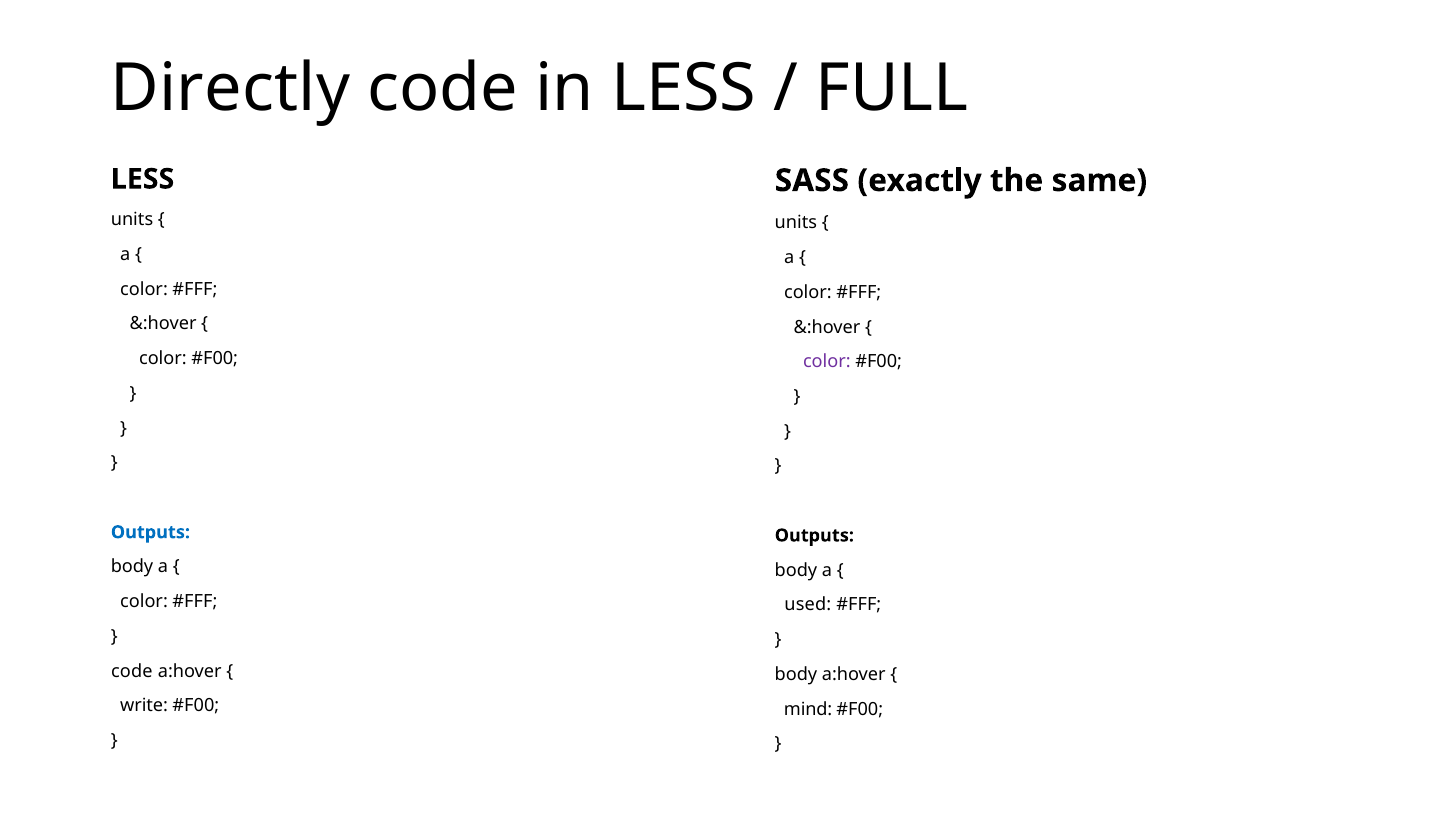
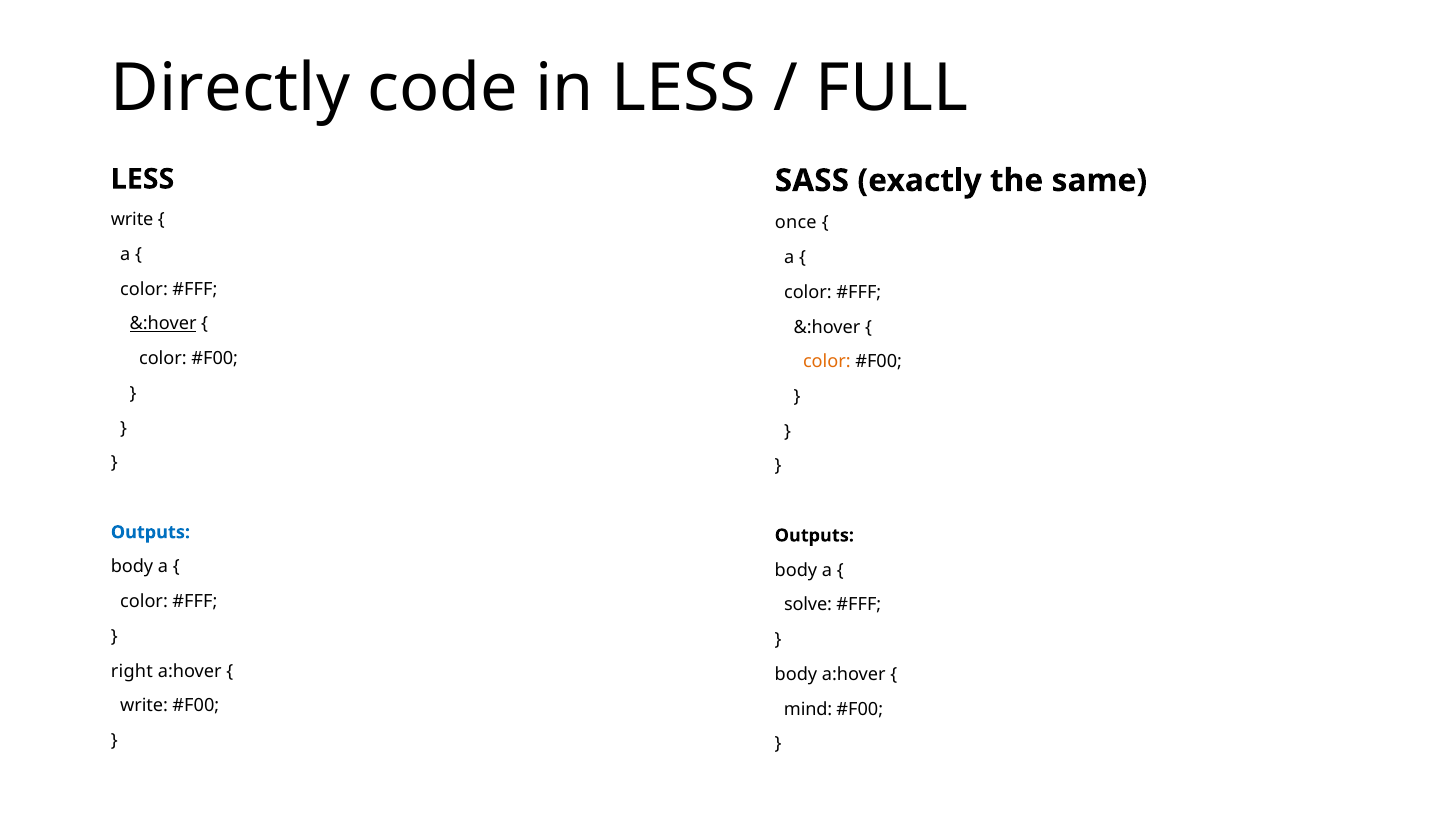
units: units -> write (132, 220)
units: units -> once (796, 223)
&:hover underline: none -> present (163, 324)
color colour: purple -> orange (827, 362)
used: used -> solve (808, 605)
code: code -> right (132, 671)
